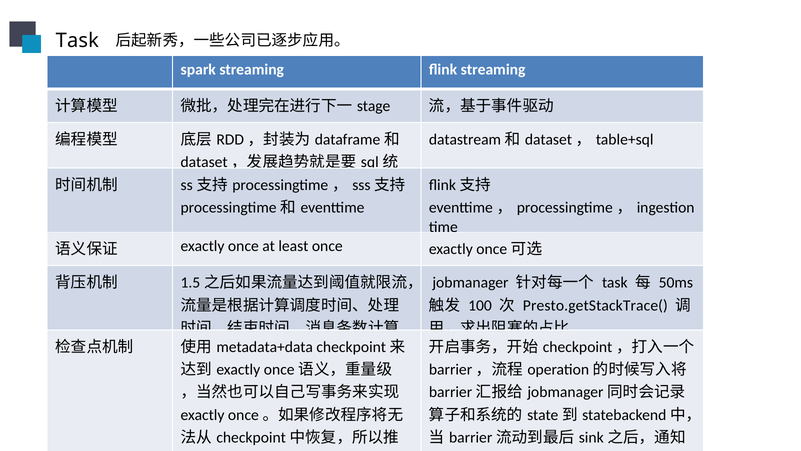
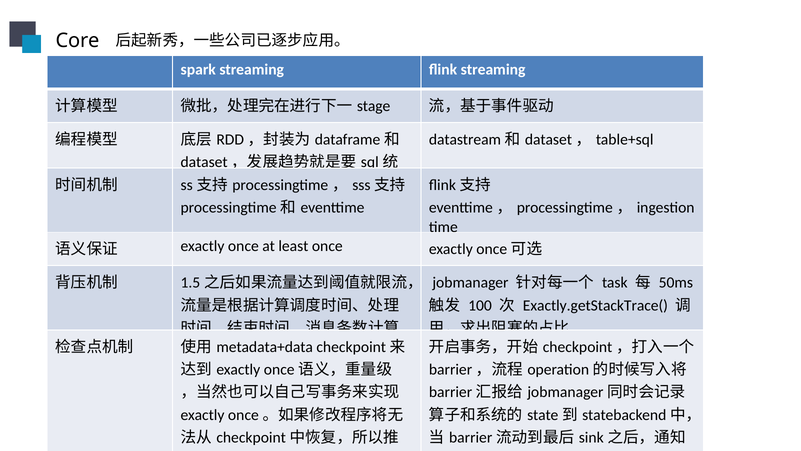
Task: Task -> Core (78, 41)
Presto.getStackTrace(: Presto.getStackTrace( -> Exactly.getStackTrace( (595, 305)
